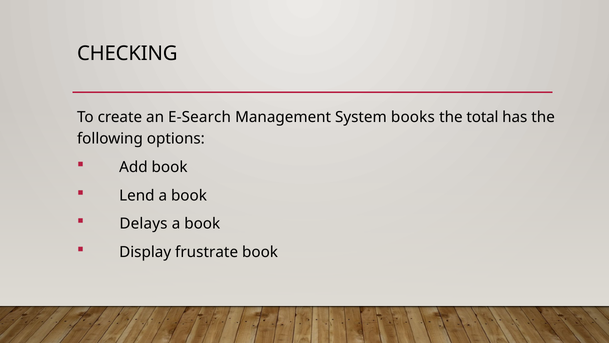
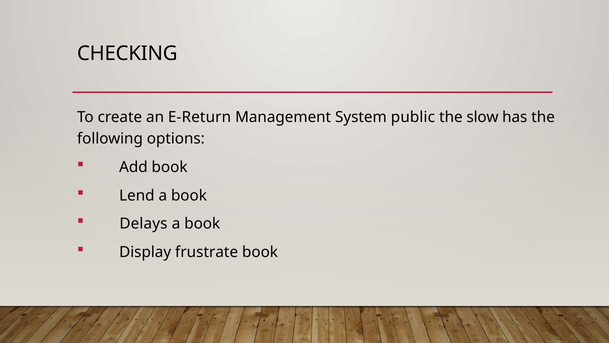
E-Search: E-Search -> E-Return (200, 117)
books: books -> public (413, 117)
total: total -> slow (483, 117)
